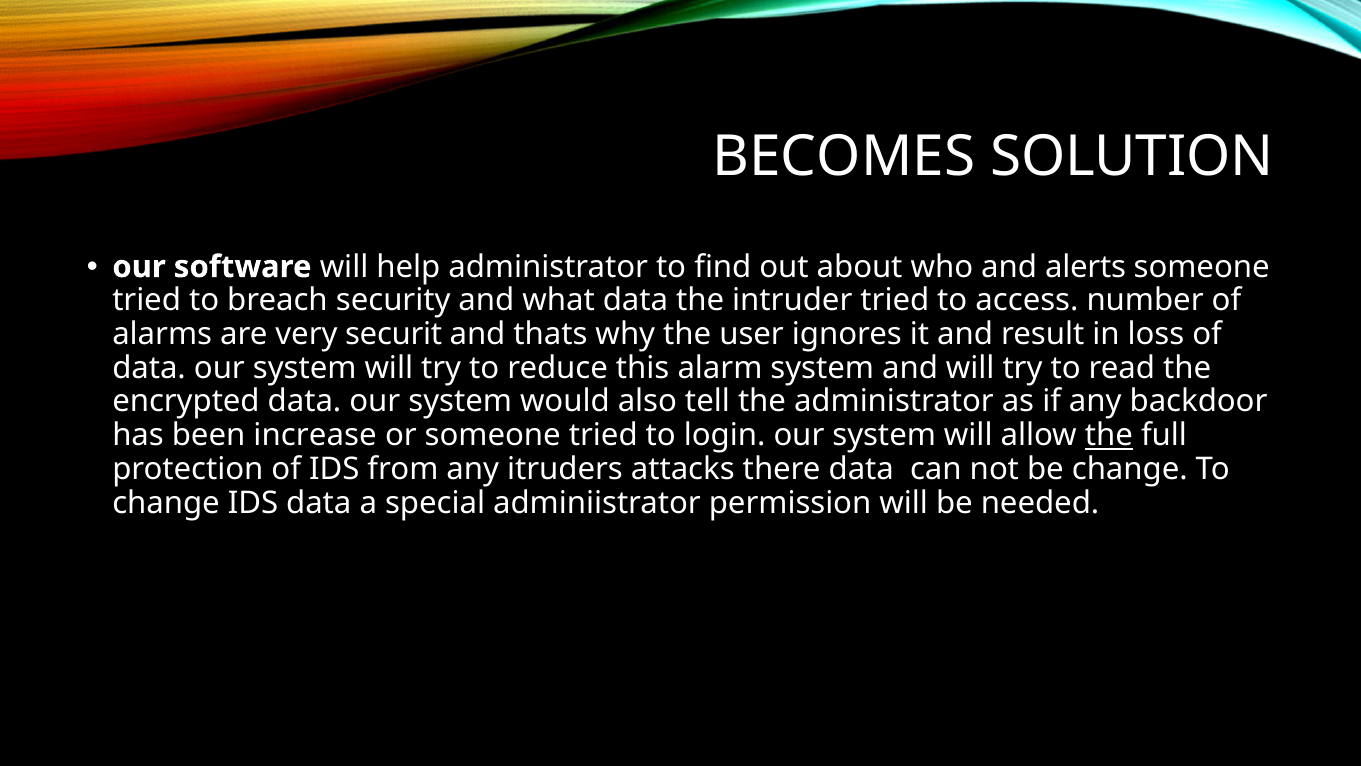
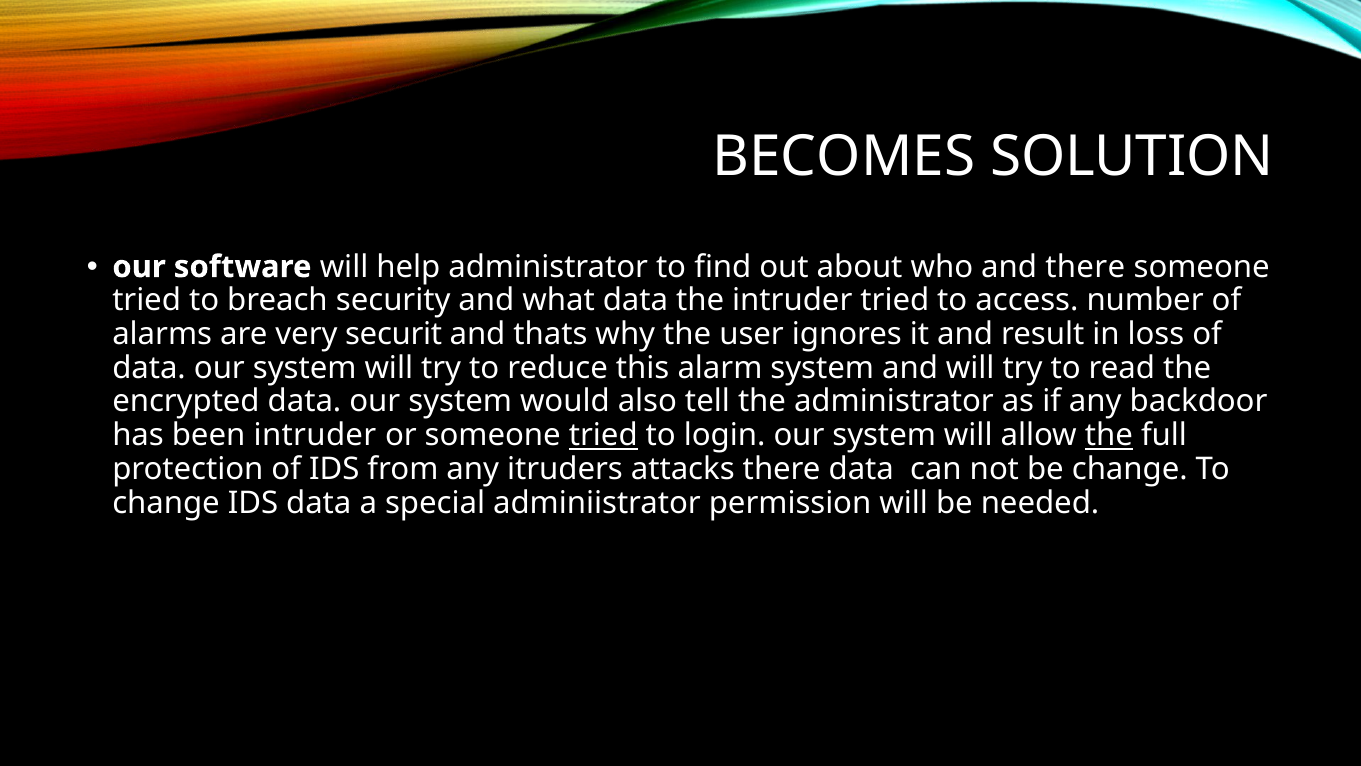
and alerts: alerts -> there (1085, 267)
been increase: increase -> intruder (315, 435)
tried underline: none -> present (603, 435)
